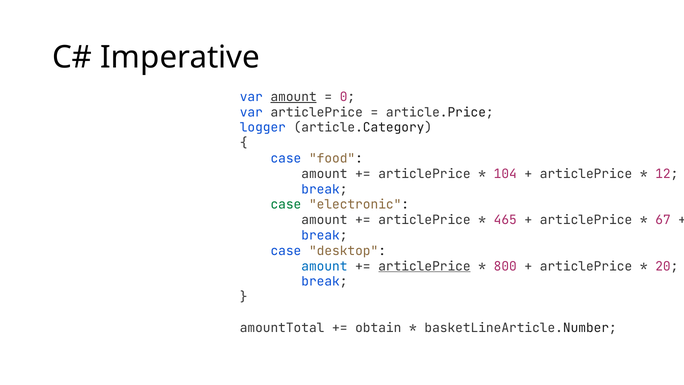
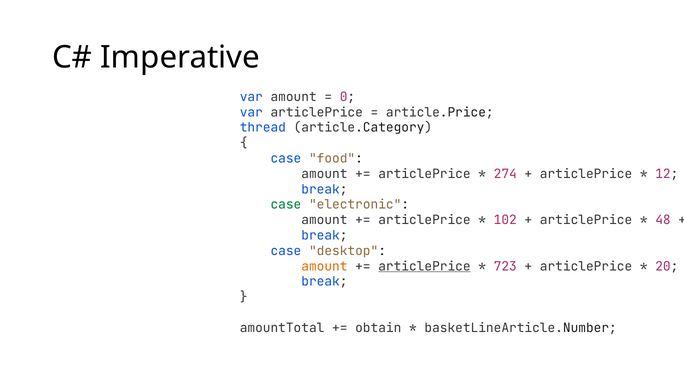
amount underline: present -> none (294, 97)
logger: logger -> thread (263, 128)
104: 104 -> 274 (505, 174)
465: 465 -> 102 (505, 220)
67: 67 -> 48 (663, 220)
amount colour: blue -> orange (324, 266)
800: 800 -> 723 (505, 266)
